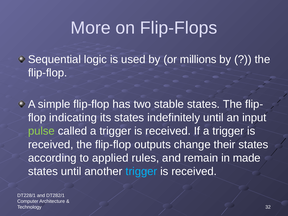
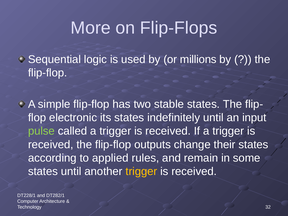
indicating: indicating -> electronic (73, 118)
made: made -> some (247, 158)
trigger colour: light blue -> yellow (141, 171)
